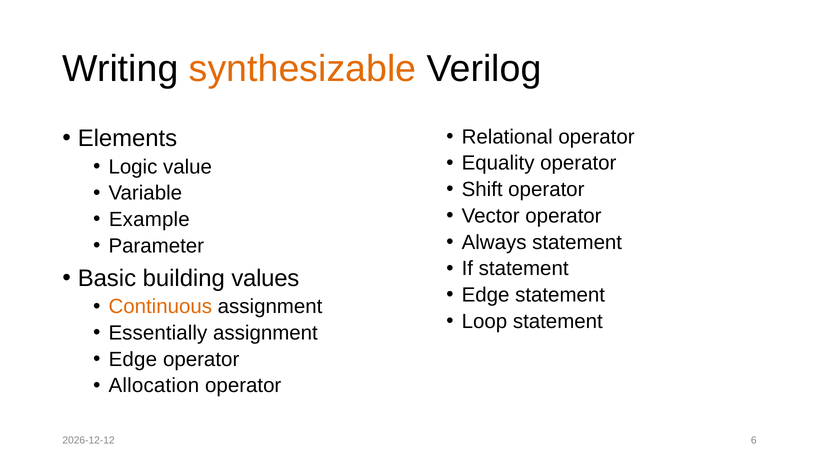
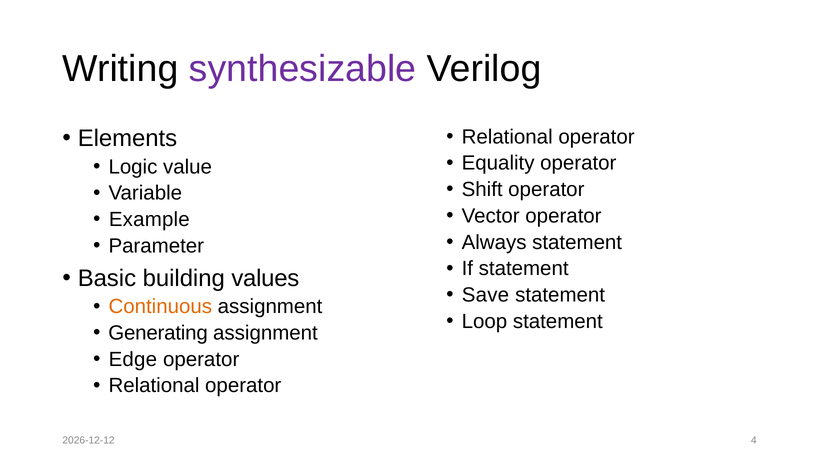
synthesizable colour: orange -> purple (303, 69)
Edge: Edge -> Save (485, 295)
Essentially: Essentially -> Generating (158, 333)
Allocation: Allocation -> Relational (154, 385)
6: 6 -> 4 (754, 440)
